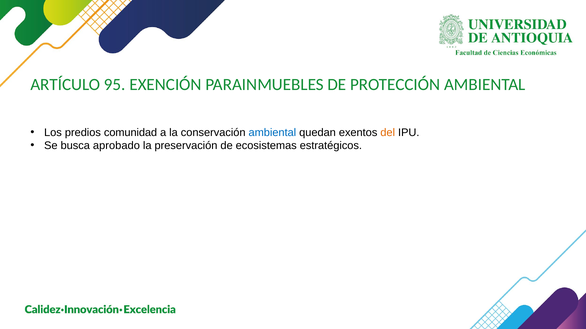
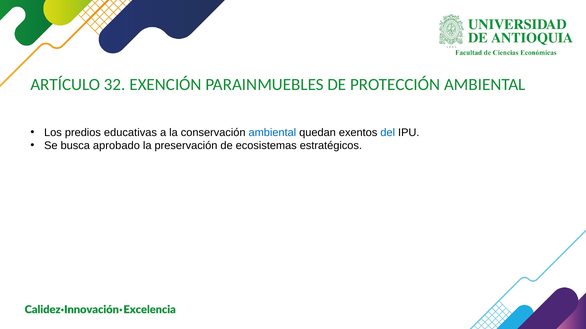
95: 95 -> 32 (115, 85)
comunidad: comunidad -> educativas (130, 133)
del colour: orange -> blue (388, 133)
